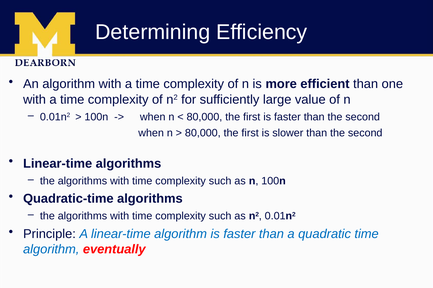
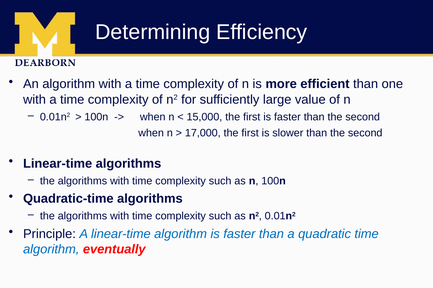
80,000: 80,000 -> 15,000 (204, 117)
80,000: 80,000 -> 17,000 (203, 133)
